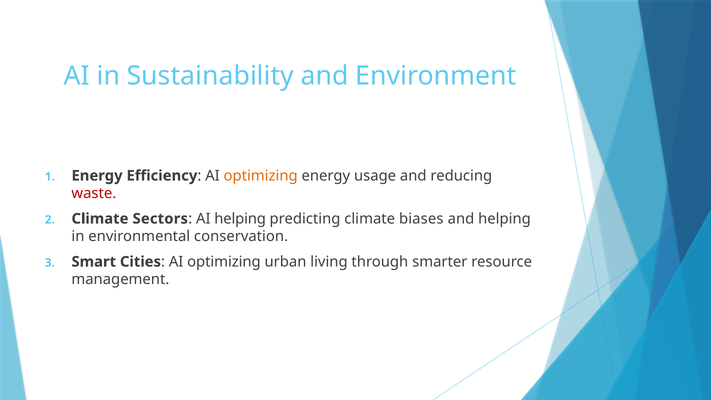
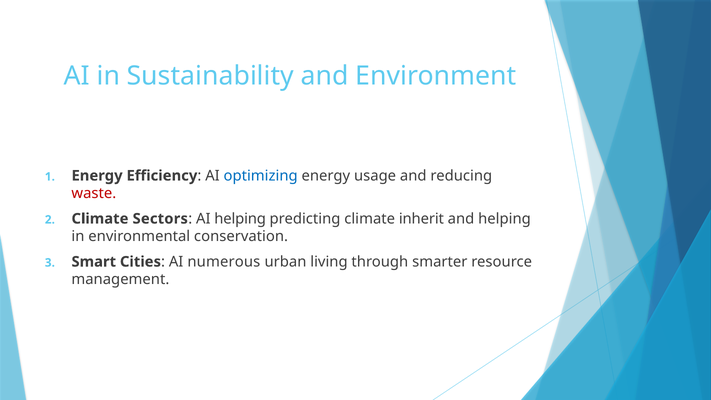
optimizing colour: orange -> blue (261, 176)
biases: biases -> inherit (421, 219)
optimizing: optimizing -> numerous (224, 262)
